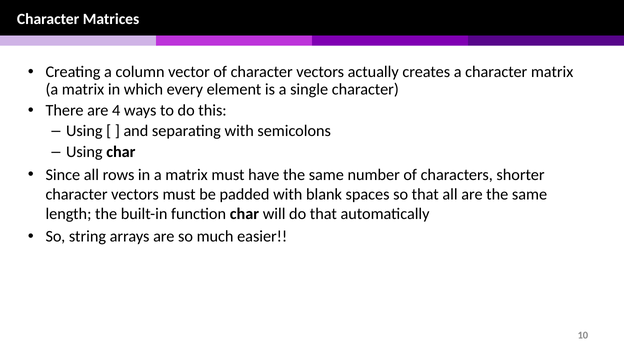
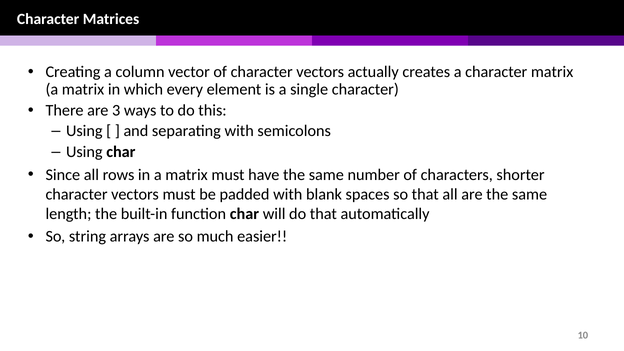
4: 4 -> 3 (116, 110)
